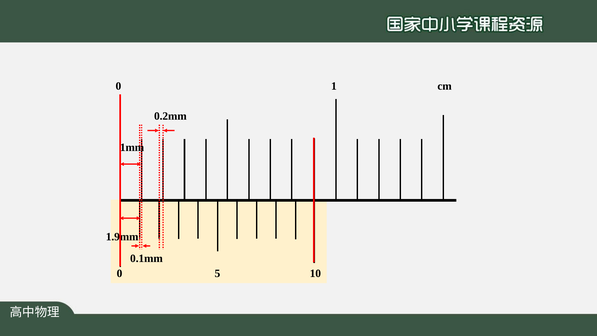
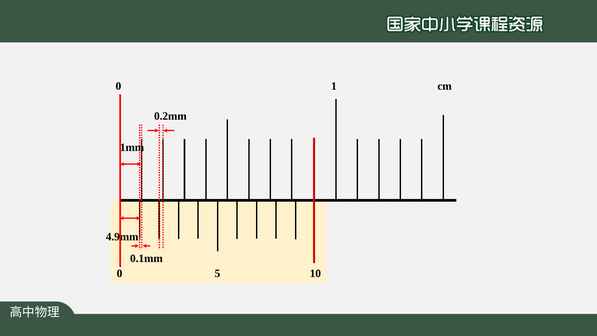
1.9mm: 1.9mm -> 4.9mm (122, 237)
